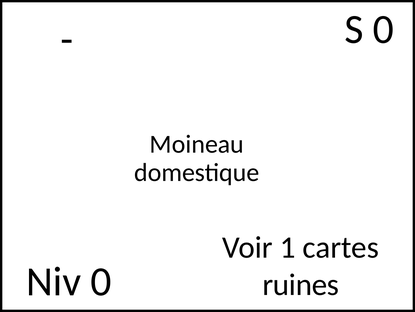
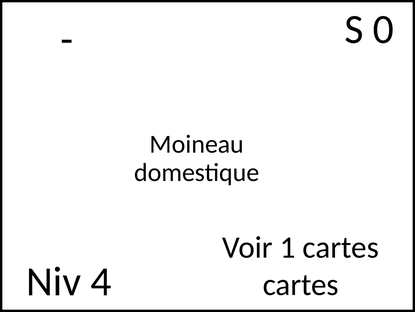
Niv 0: 0 -> 4 (101, 281)
ruines: ruines -> cartes (301, 284)
